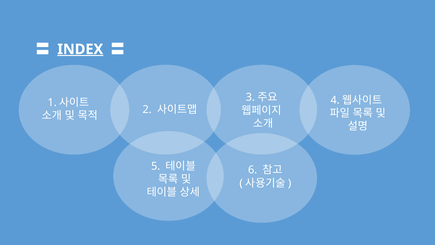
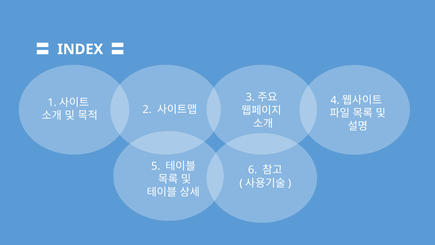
INDEX underline: present -> none (80, 49)
